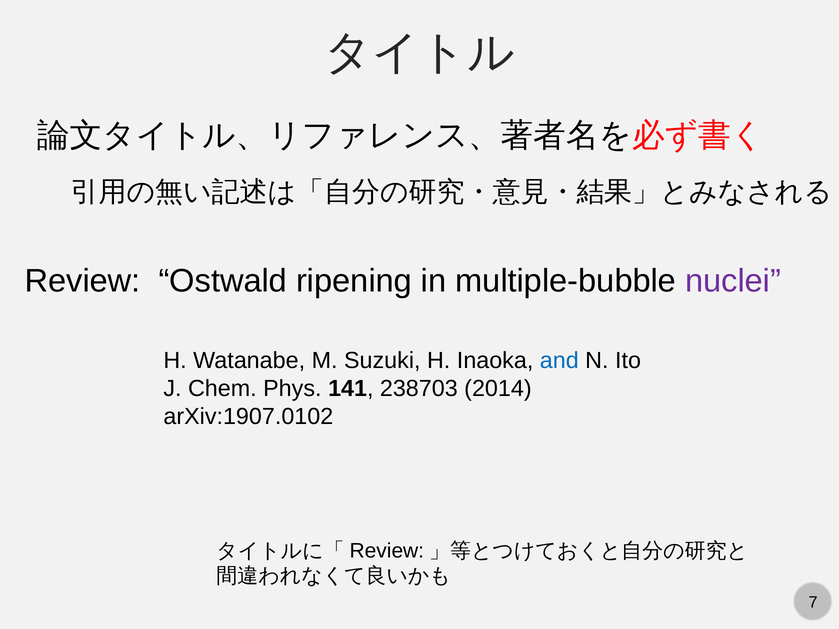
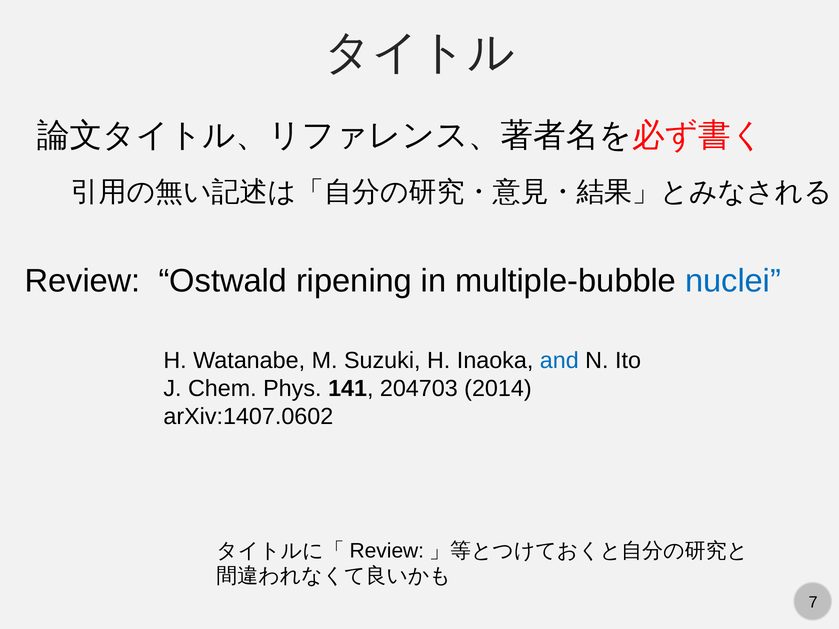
nuclei colour: purple -> blue (733, 281)
238703: 238703 -> 204703 (419, 389)
arXiv:1907.0102: arXiv:1907.0102 -> arXiv:1407.0602 (248, 417)
